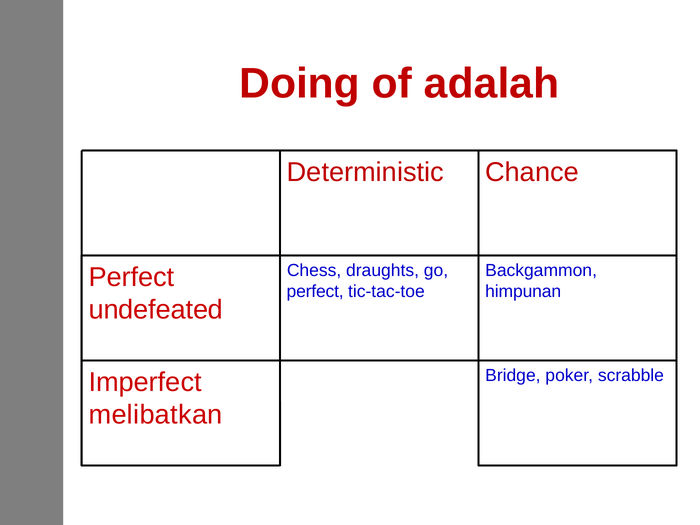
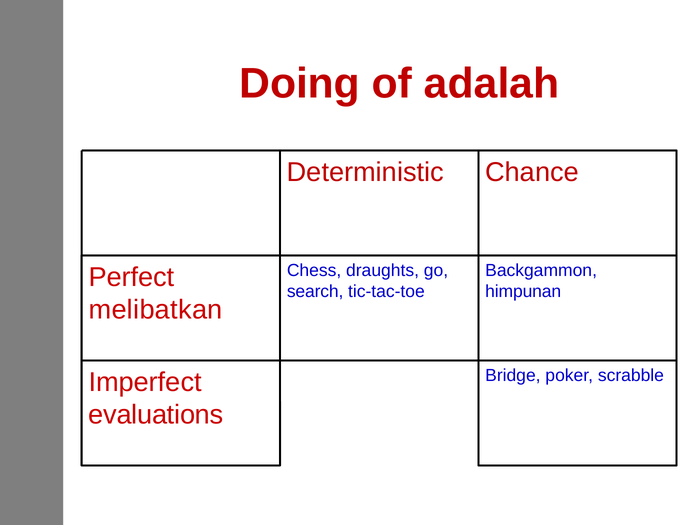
perfect: perfect -> search (315, 292)
undefeated: undefeated -> melibatkan (156, 310)
melibatkan: melibatkan -> evaluations (156, 415)
